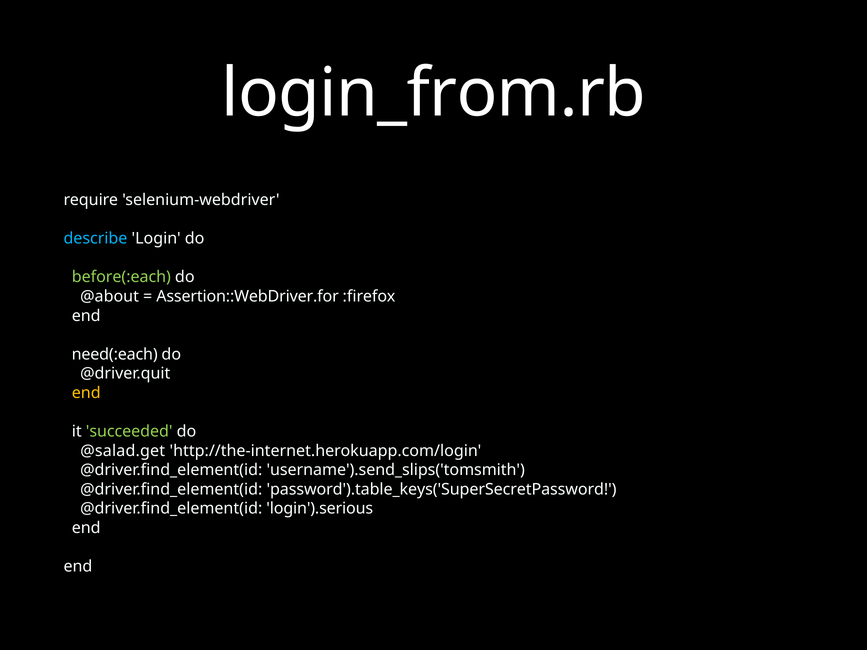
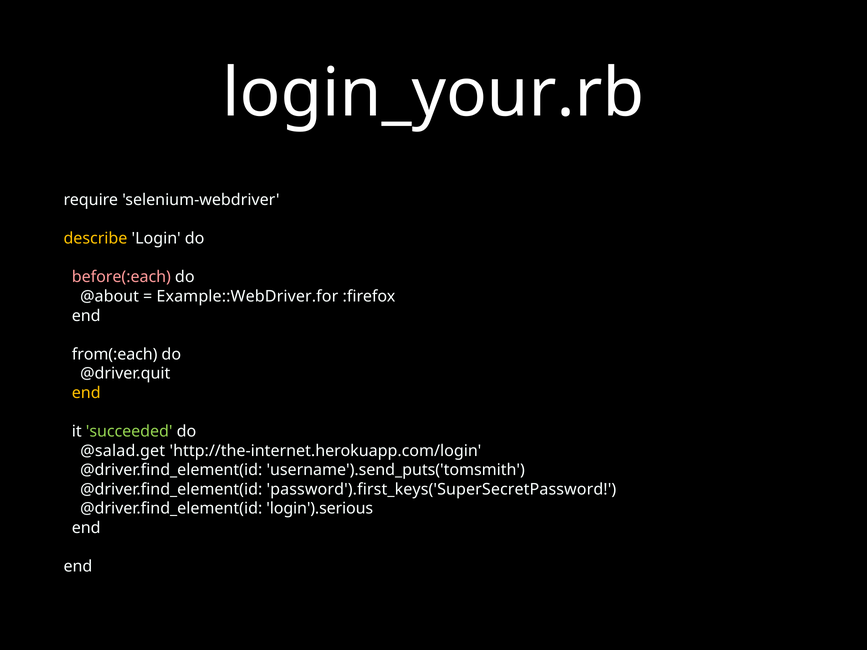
login_from.rb: login_from.rb -> login_your.rb (433, 94)
describe colour: light blue -> yellow (95, 239)
before(:each colour: light green -> pink (121, 277)
Assertion::WebDriver.for: Assertion::WebDriver.for -> Example::WebDriver.for (247, 297)
need(:each: need(:each -> from(:each (115, 354)
username').send_slips('tomsmith: username').send_slips('tomsmith -> username').send_puts('tomsmith (396, 470)
password').table_keys('SuperSecretPassword: password').table_keys('SuperSecretPassword -> password').first_keys('SuperSecretPassword (441, 490)
